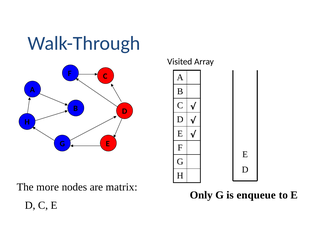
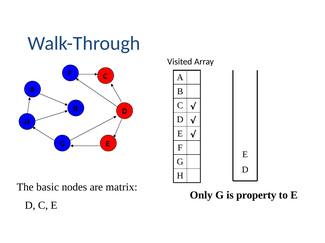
more: more -> basic (48, 188)
enqueue: enqueue -> property (256, 196)
